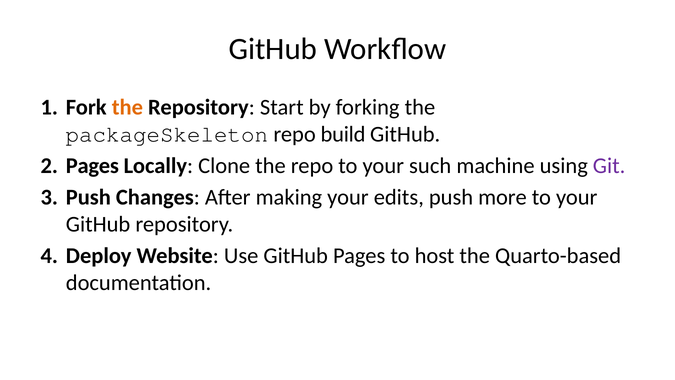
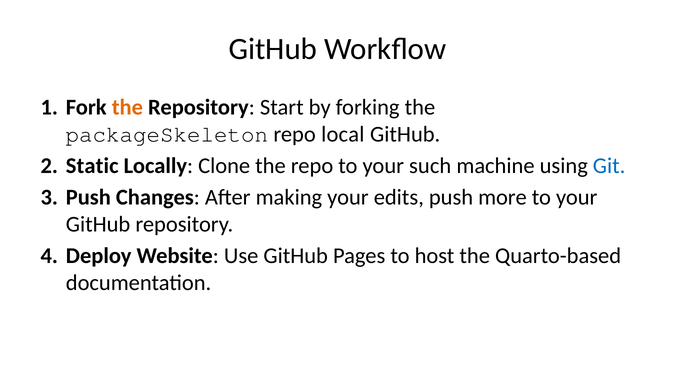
build: build -> local (343, 134)
Pages: Pages -> Static (92, 166)
Git colour: purple -> blue (609, 166)
